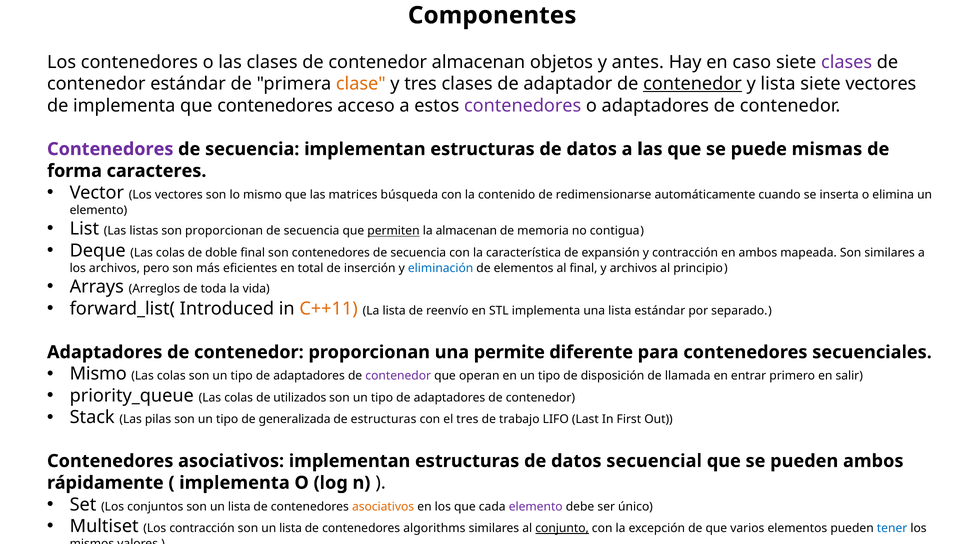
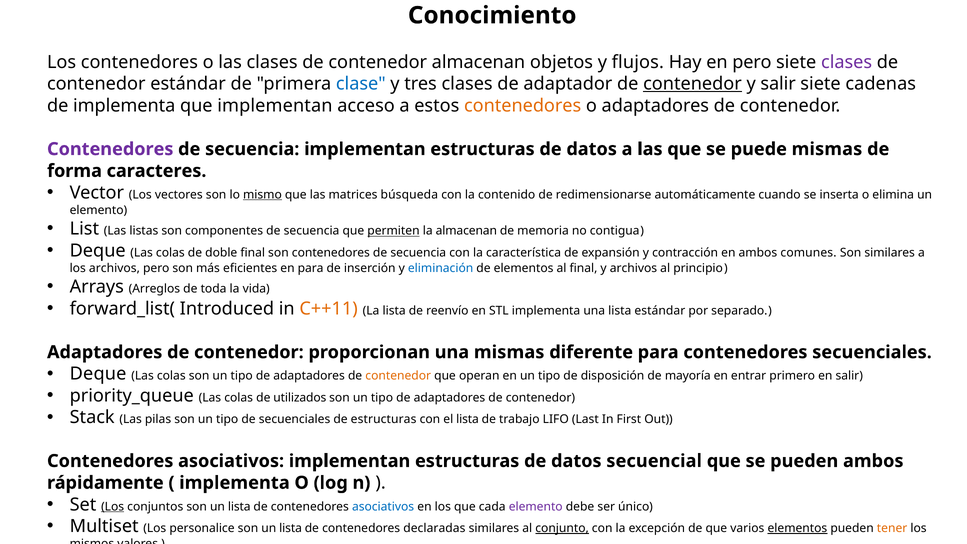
Componentes: Componentes -> Conocimiento (492, 15)
antes: antes -> flujos (638, 62)
en caso: caso -> pero (752, 62)
clase colour: orange -> blue (361, 84)
y lista: lista -> salir (778, 84)
siete vectores: vectores -> cadenas (881, 84)
que contenedores: contenedores -> implementan (275, 106)
contenedores colour: purple -> orange (523, 106)
mismo underline: none -> present (262, 195)
son proporcionan: proporcionan -> componentes (224, 231)
ambos mapeada: mapeada -> comunes (808, 253)
en total: total -> para (311, 268)
una permite: permite -> mismas (509, 352)
Mismo: Mismo -> Deque (98, 374)
contenedor colour: purple -> orange (398, 376)
llamada: llamada -> mayoría (688, 376)
de generalizada: generalizada -> secuenciales (295, 419)
el tres: tres -> lista (468, 419)
Los underline: none -> present (113, 506)
asociativos colour: orange -> blue (383, 506)
Los contracción: contracción -> personalice (202, 528)
algorithms: algorithms -> declaradas (434, 528)
elementos underline: none -> present (797, 528)
tener colour: blue -> orange (892, 528)
